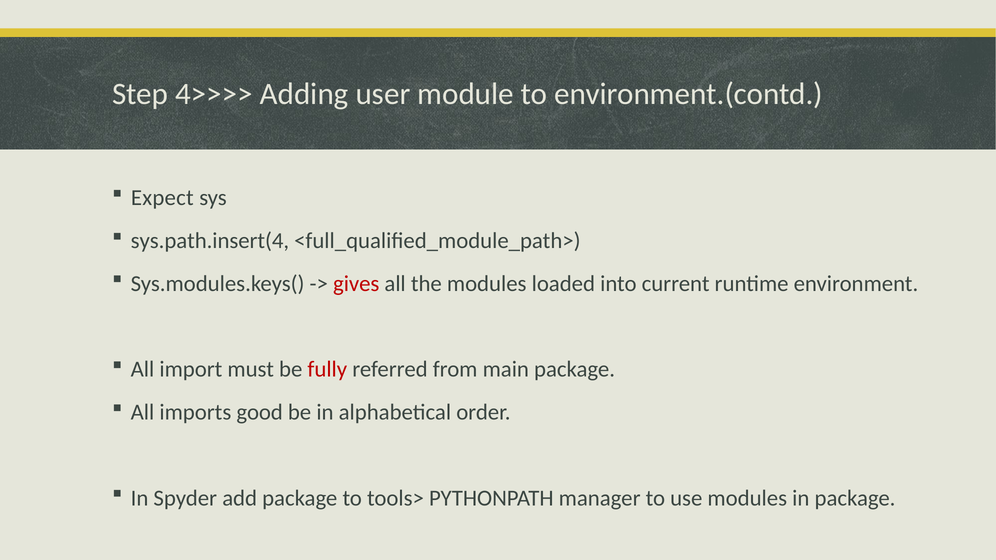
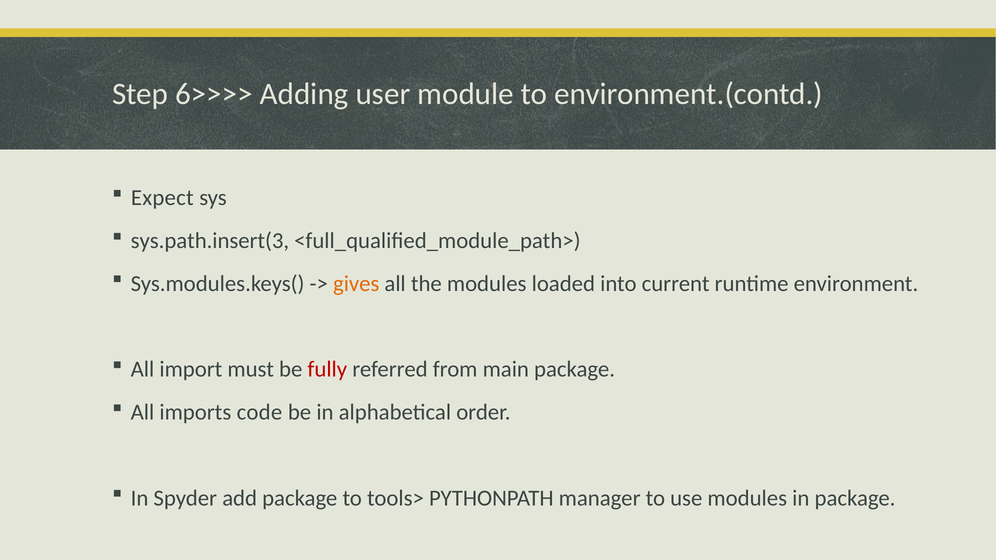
4>>>>: 4>>>> -> 6>>>> (214, 94)
sys.path.insert(4: sys.path.insert(4 -> sys.path.insert(3 (210, 241)
gives colour: red -> orange (356, 284)
good: good -> code (259, 412)
